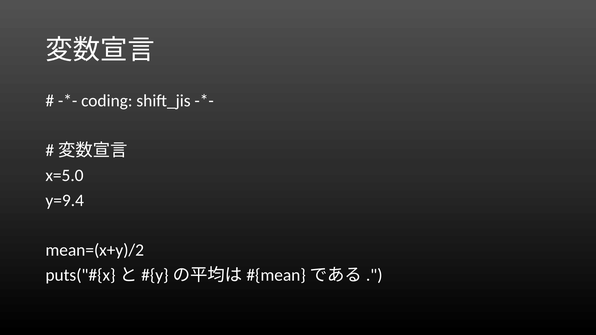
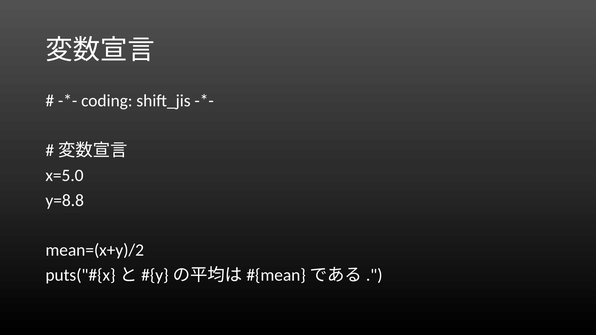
y=9.4: y=9.4 -> y=8.8 (65, 201)
